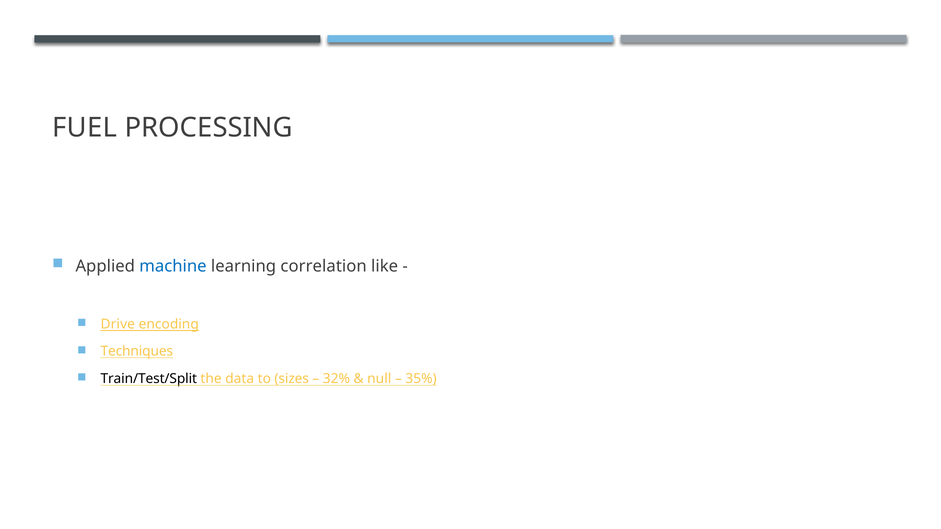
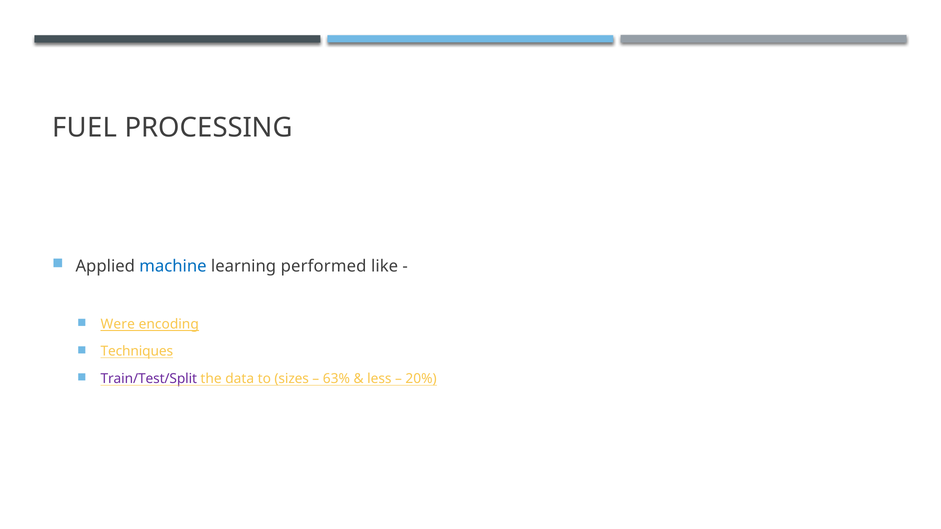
correlation: correlation -> performed (324, 266)
Drive: Drive -> Were (118, 324)
Train/Test/Split colour: black -> purple (149, 379)
32%: 32% -> 63% (336, 379)
null: null -> less (379, 379)
35%: 35% -> 20% (421, 379)
